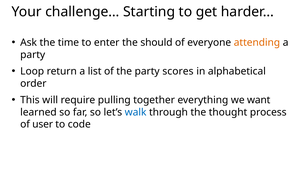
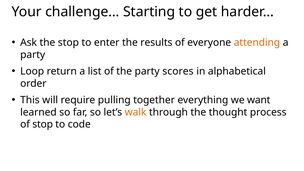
the time: time -> stop (68, 43)
should: should -> results (156, 43)
walk colour: blue -> orange (136, 112)
of user: user -> stop (43, 124)
